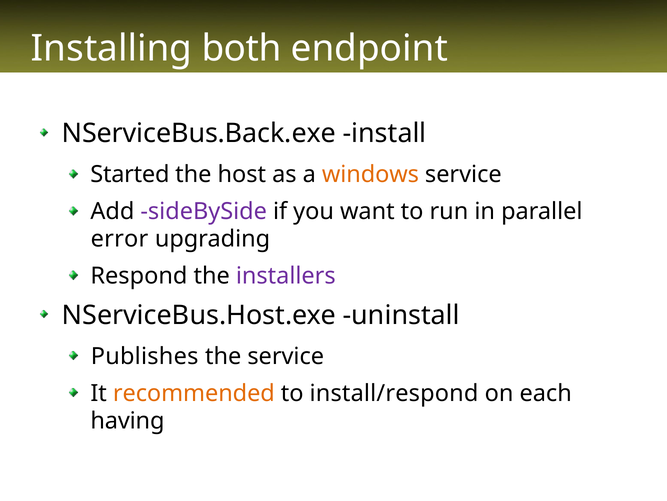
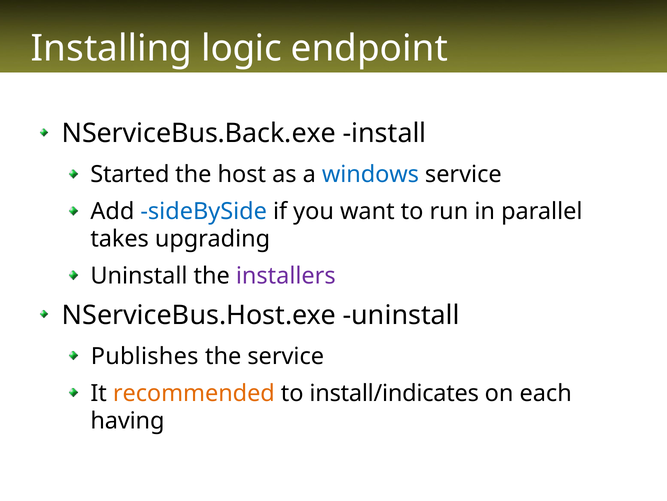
both: both -> logic (242, 48)
windows colour: orange -> blue (370, 174)
sideBySide colour: purple -> blue (204, 211)
error: error -> takes (120, 239)
Respond: Respond -> Uninstall (139, 276)
install/respond: install/respond -> install/indicates (394, 393)
